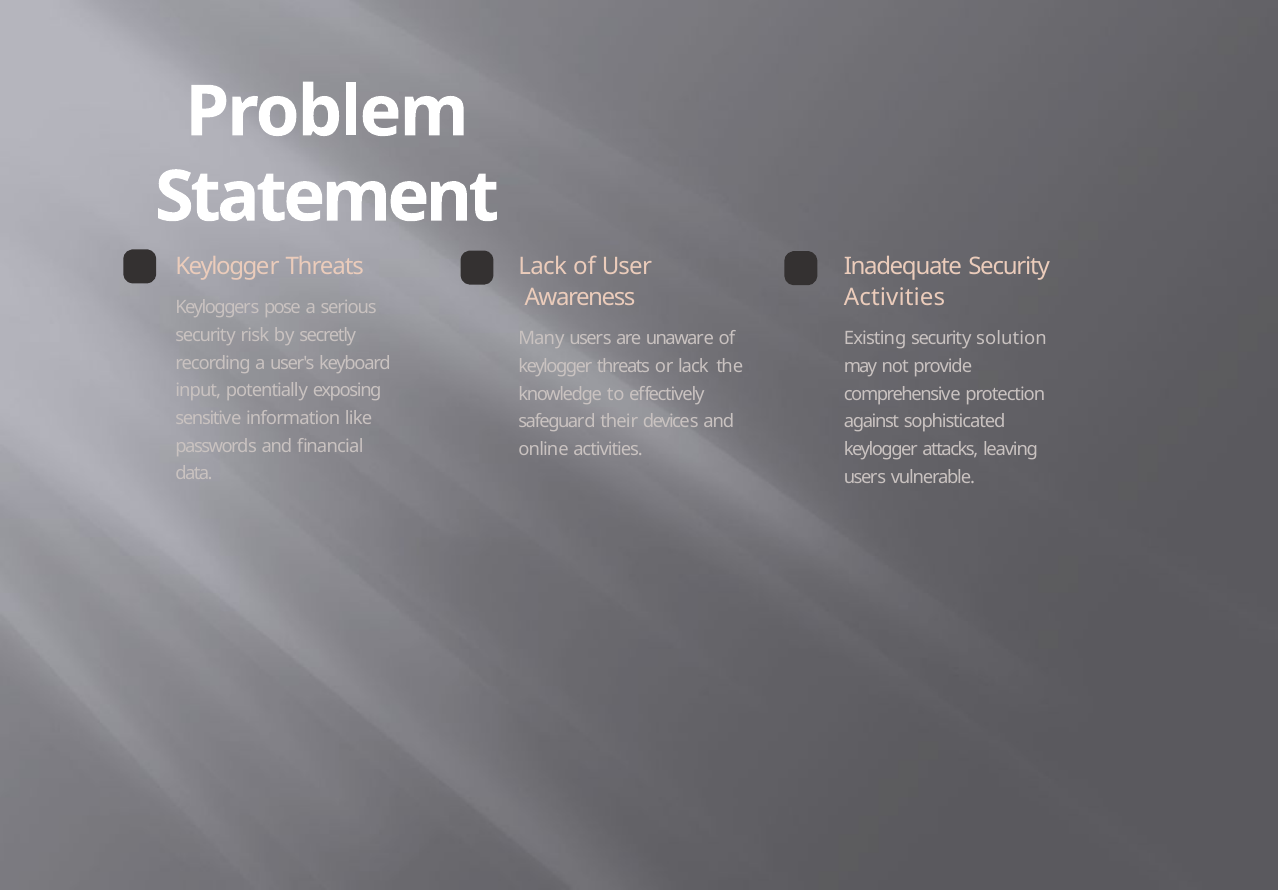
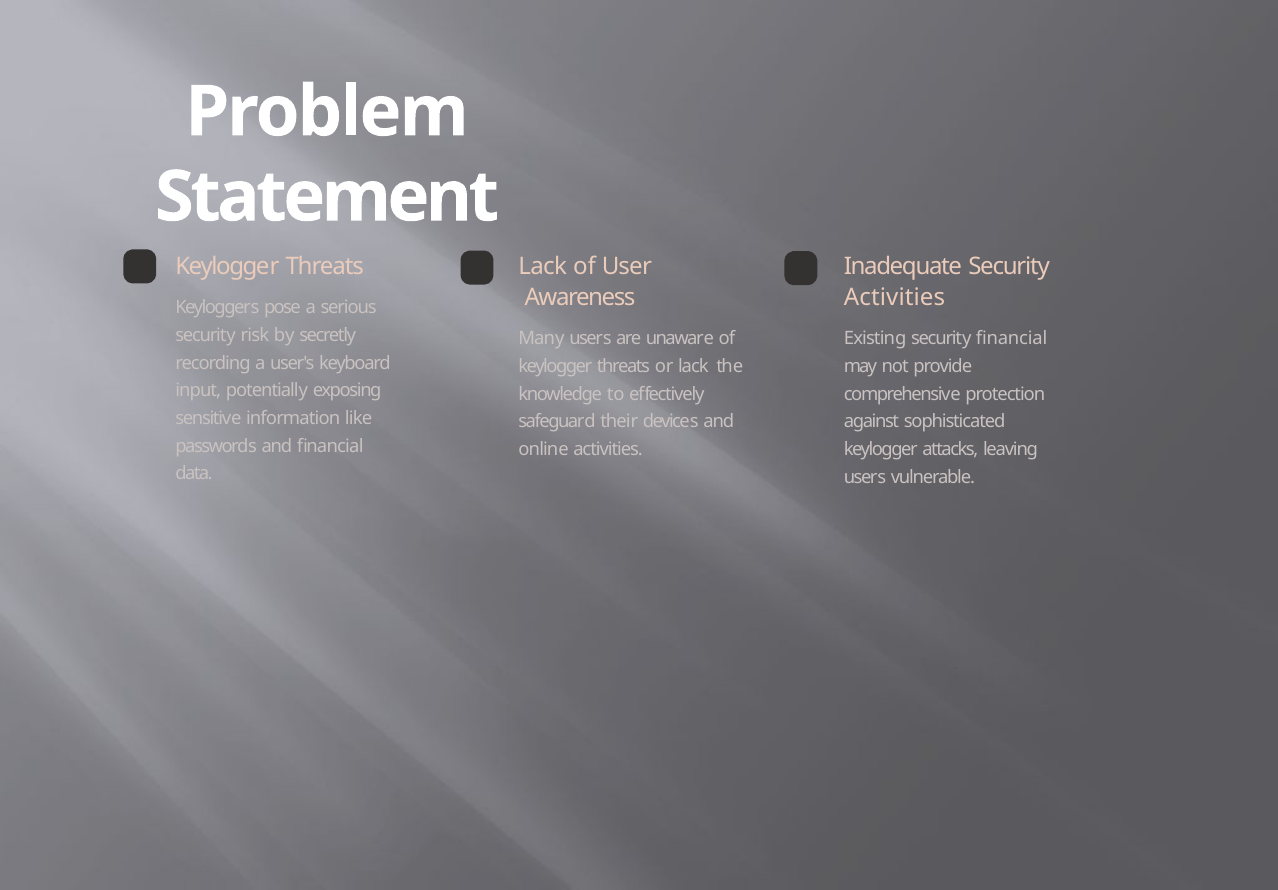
security solution: solution -> financial (1012, 339)
